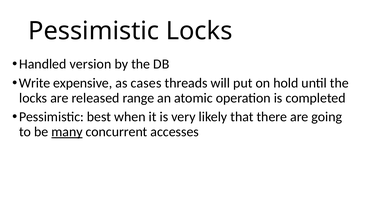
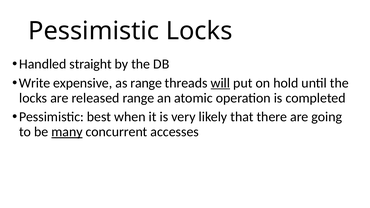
version: version -> straight (91, 64)
as cases: cases -> range (146, 83)
will underline: none -> present (220, 83)
